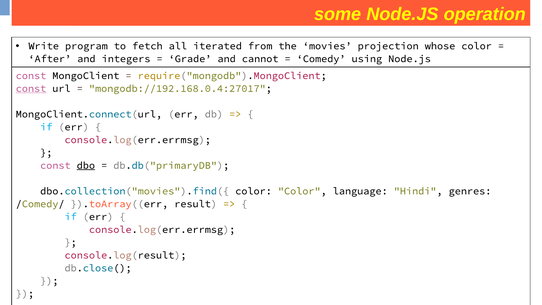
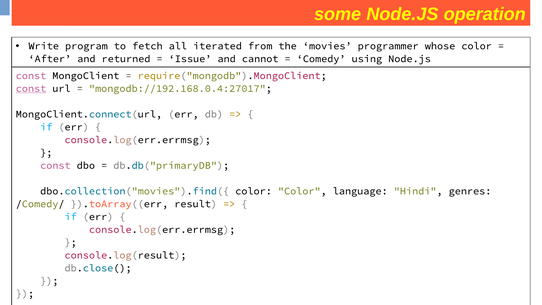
projection: projection -> programmer (388, 46)
integers: integers -> returned (126, 59)
Grade: Grade -> Issue (190, 59)
dbo underline: present -> none (86, 165)
